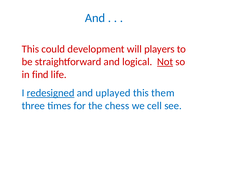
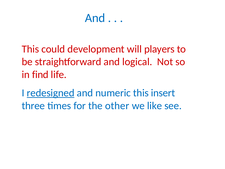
Not underline: present -> none (165, 62)
uplayed: uplayed -> numeric (113, 93)
them: them -> insert (163, 93)
chess: chess -> other (117, 106)
cell: cell -> like (155, 106)
